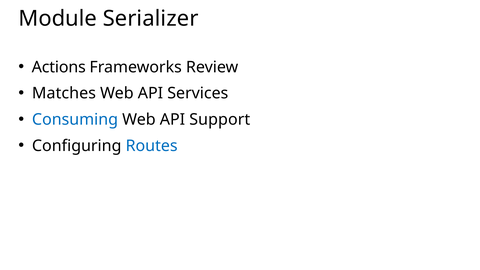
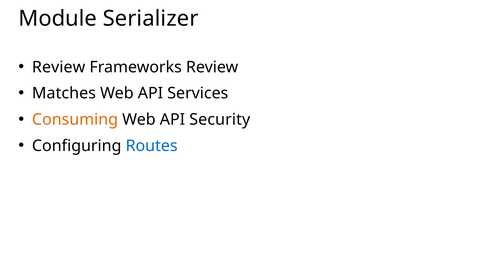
Actions: Actions -> Review (59, 67)
Consuming colour: blue -> orange (75, 120)
Support: Support -> Security (220, 120)
